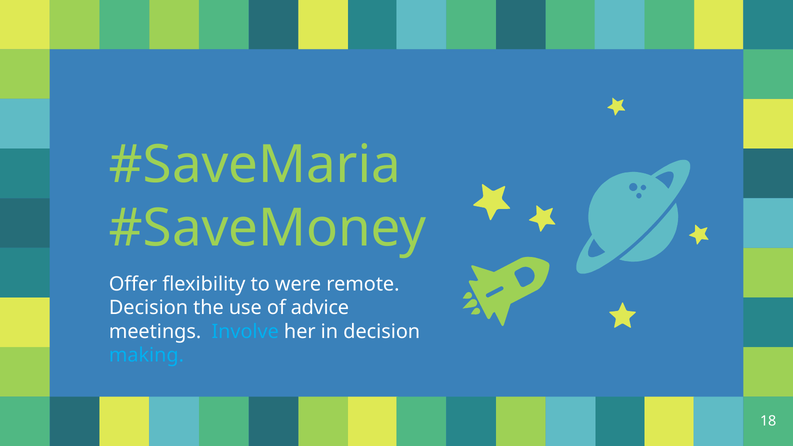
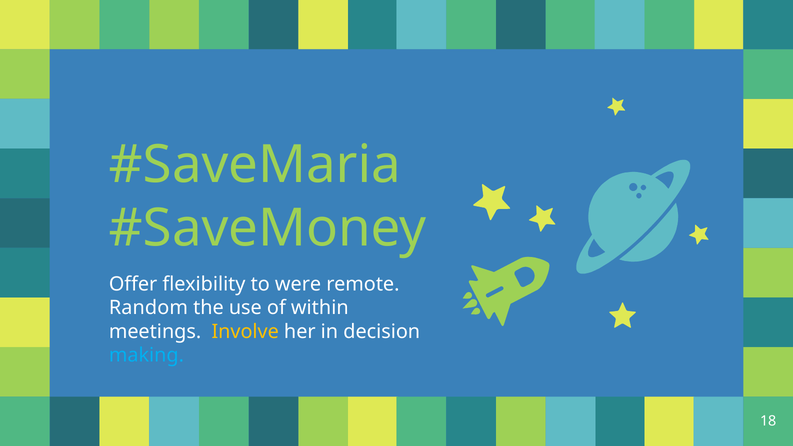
Decision: Decision -> Random (148, 308)
advice: advice -> within (320, 308)
Involve colour: light blue -> yellow (245, 332)
